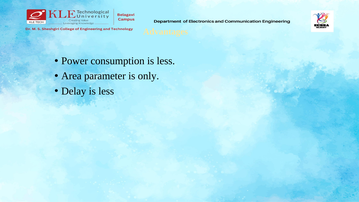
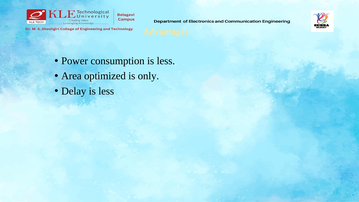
parameter: parameter -> optimized (105, 76)
